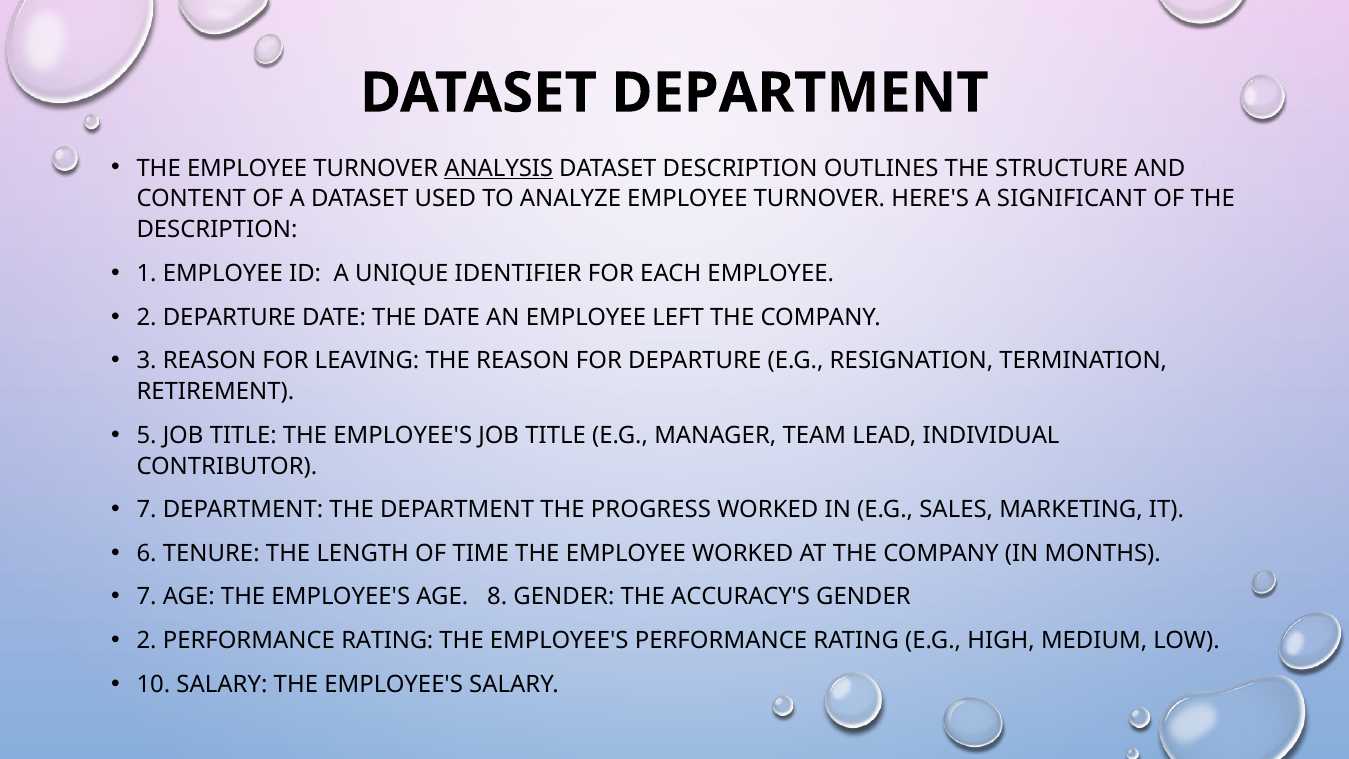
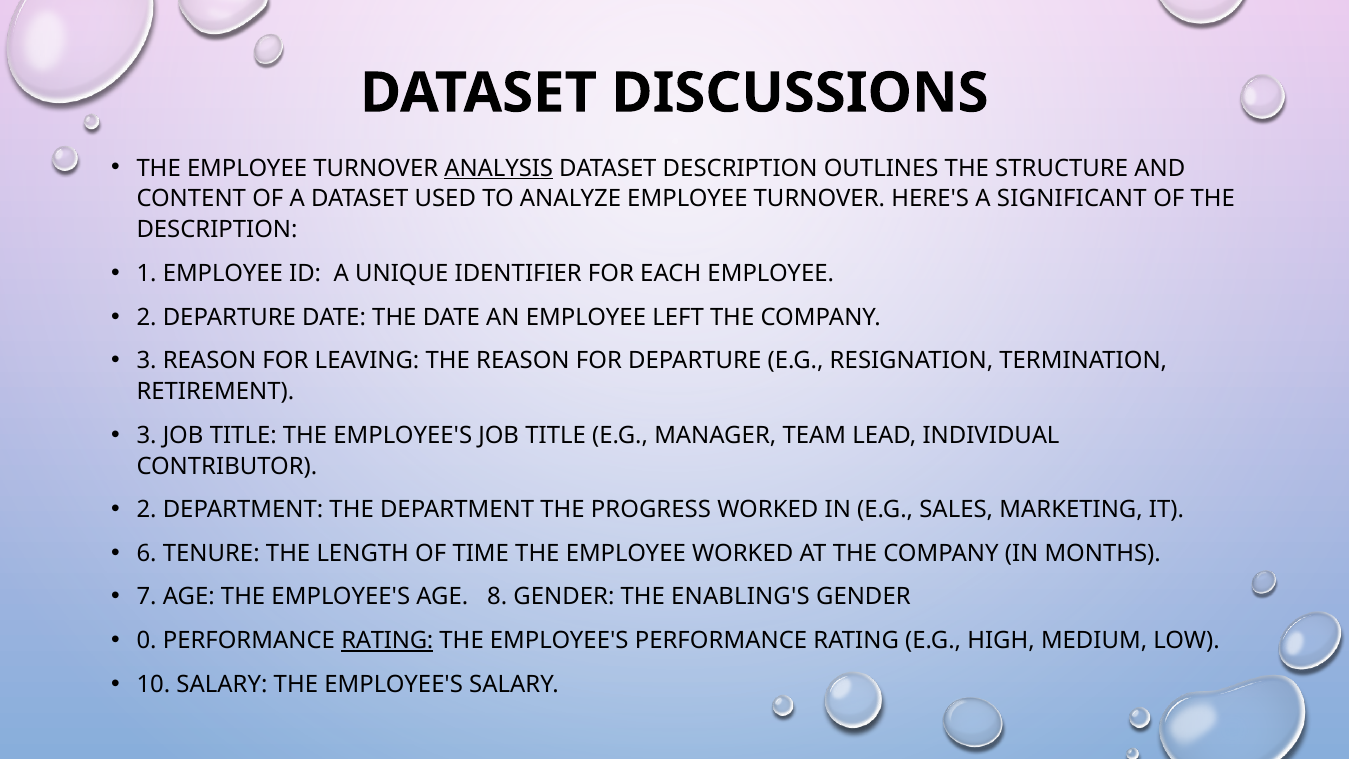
DATASET DEPARTMENT: DEPARTMENT -> DISCUSSIONS (800, 93)
5: 5 -> 3 (147, 435)
7: 7 -> 2 (147, 510)
ACCURACY'S: ACCURACY'S -> ENABLING'S (740, 597)
2: 2 -> 0 (147, 641)
RATING underline: none -> present (387, 641)
